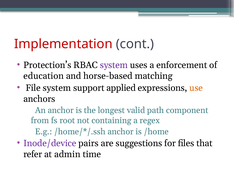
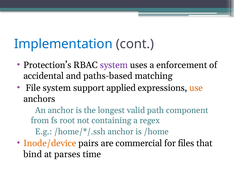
Implementation colour: red -> blue (63, 44)
education: education -> accidental (44, 76)
horse-based: horse-based -> paths-based (108, 76)
Inode/device colour: purple -> orange (50, 143)
suggestions: suggestions -> commercial (139, 143)
refer: refer -> bind (33, 154)
admin: admin -> parses (67, 154)
